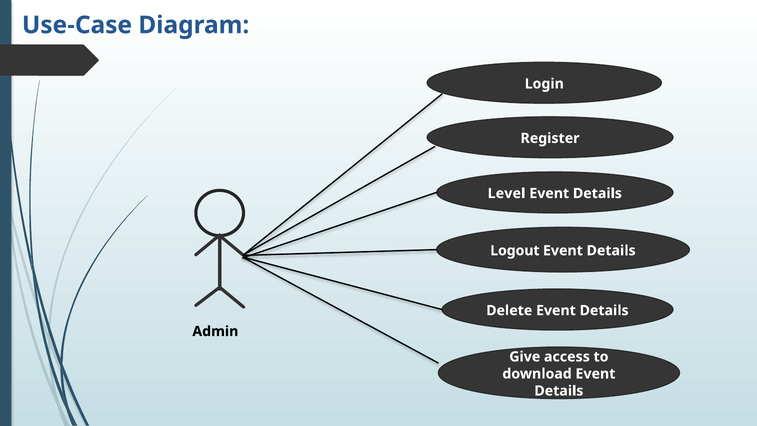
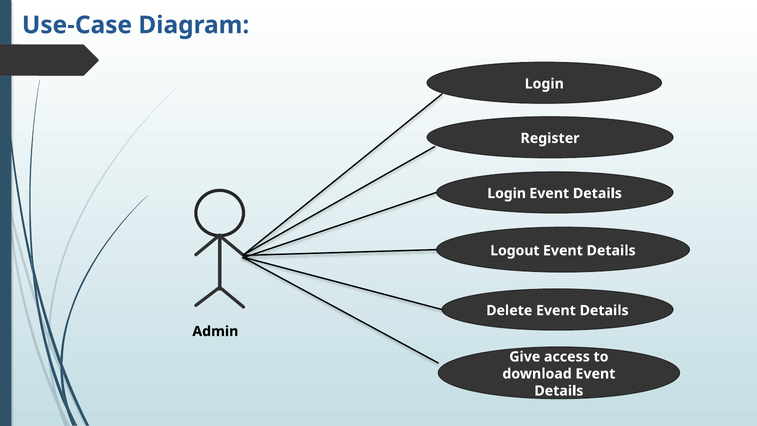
Level: Level -> Login (507, 193)
